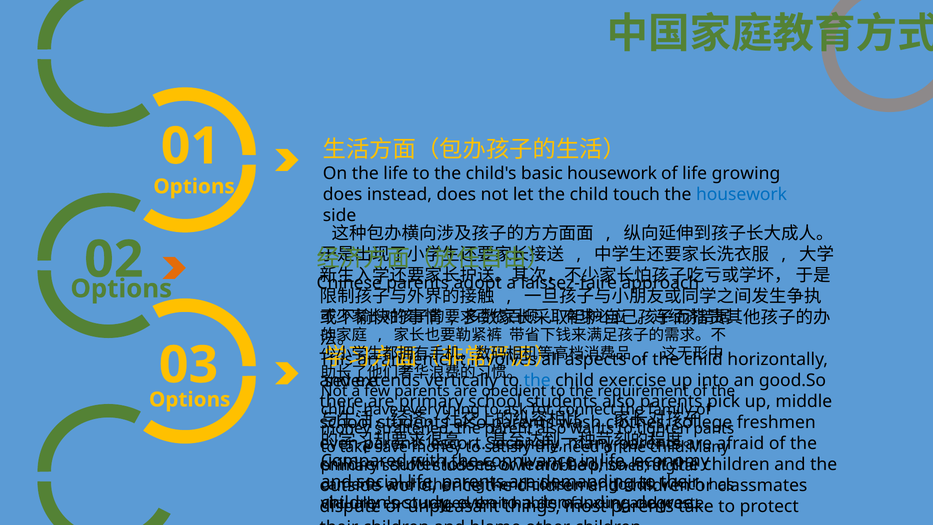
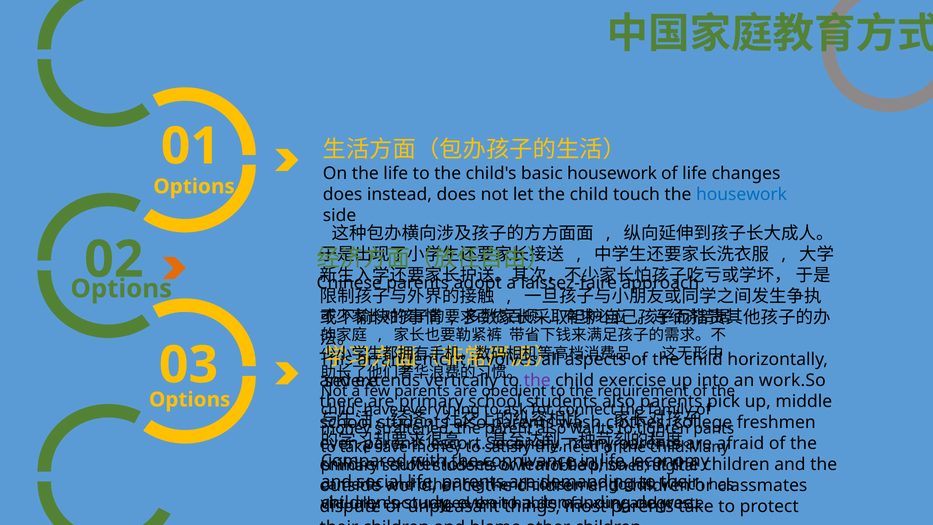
growing: growing -> changes (746, 173)
the colour: blue -> purple (537, 380)
good.So: good.So -> work.So (792, 380)
